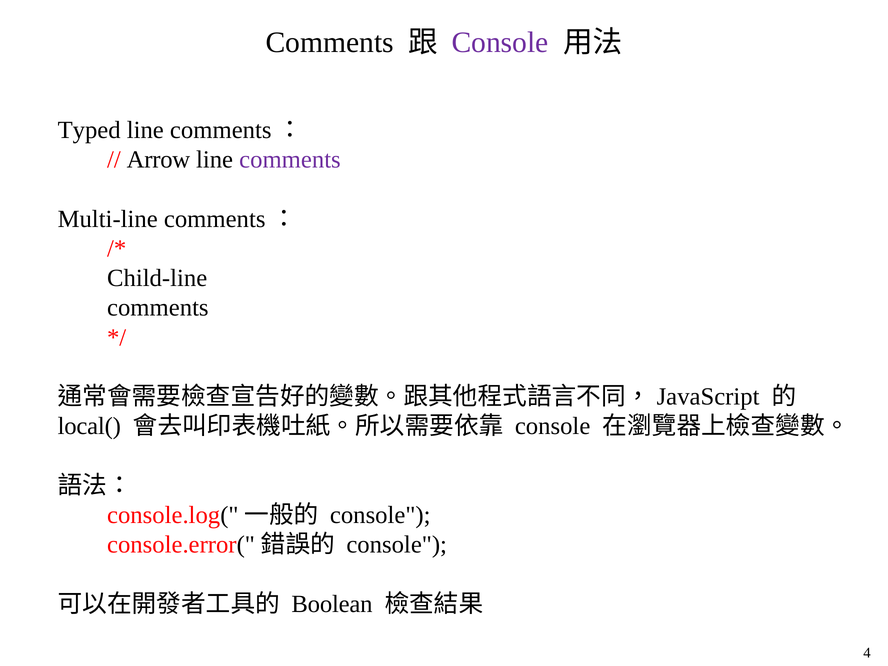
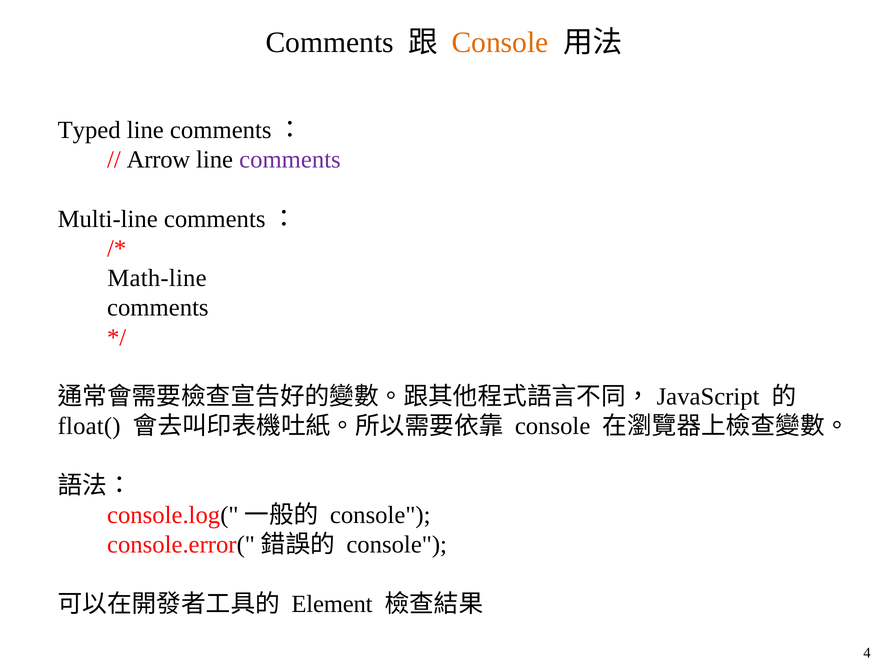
Console colour: purple -> orange (500, 43)
Child-line: Child-line -> Math-line (157, 278)
local(: local( -> float( (89, 426)
Boolean: Boolean -> Element (332, 604)
